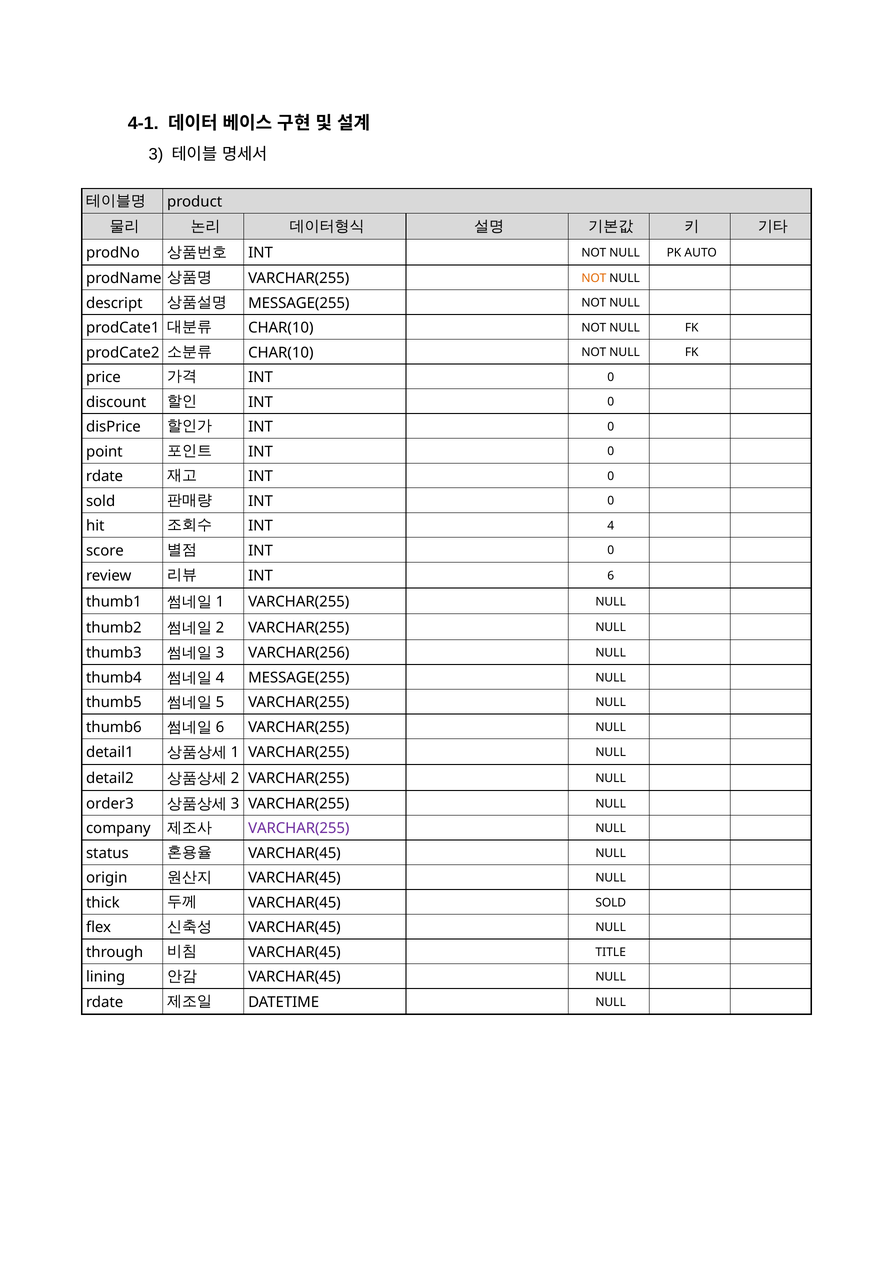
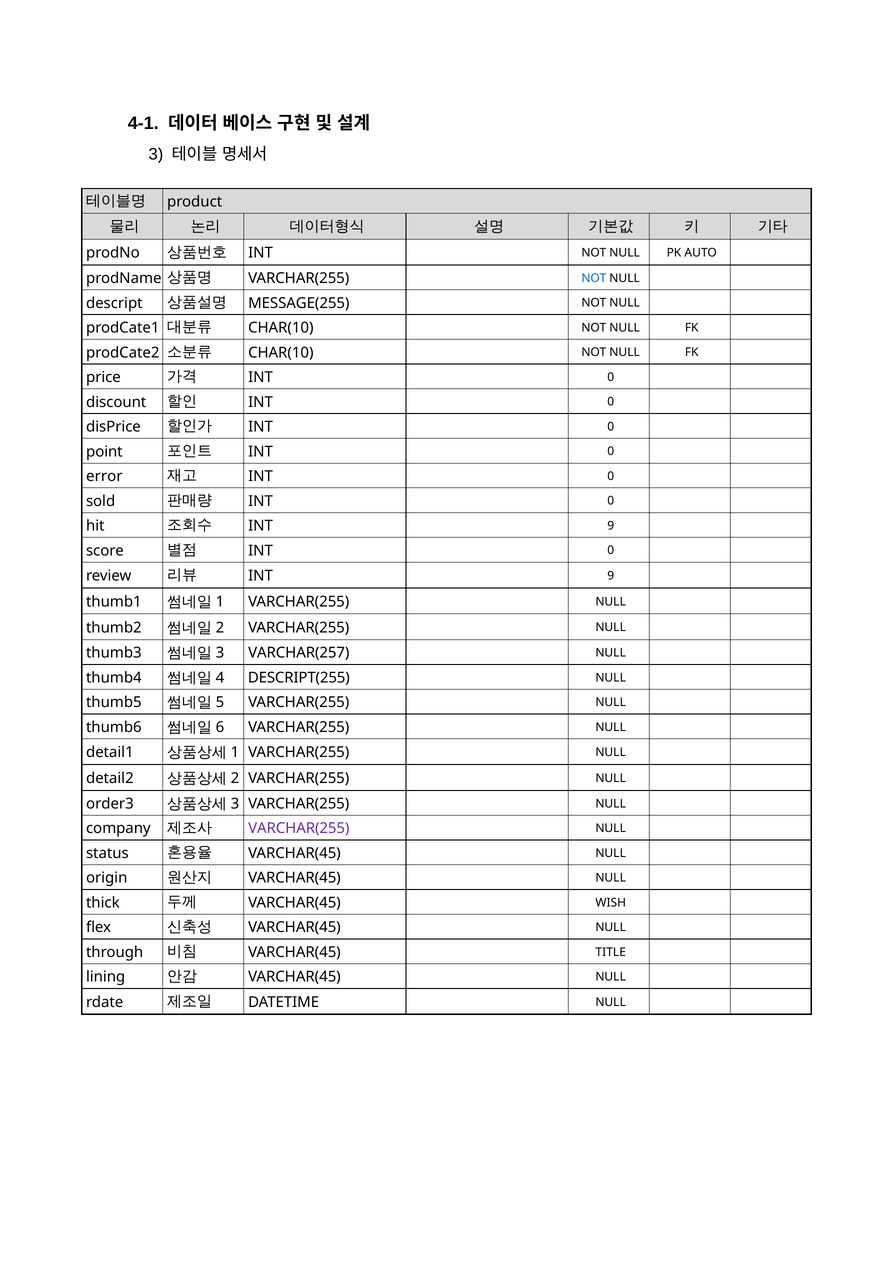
NOT colour: orange -> blue (594, 278)
rdate: rdate -> error (104, 476)
4: 4 -> 9 (611, 526)
6: 6 -> 9 (611, 576)
VARCHAR(256: VARCHAR(256 -> VARCHAR(257 (299, 653)
MESSAGE(255: MESSAGE(255 -> DESCRIPT(255 (299, 678)
VARCHAR(45 SOLD: SOLD -> WISH (611, 903)
